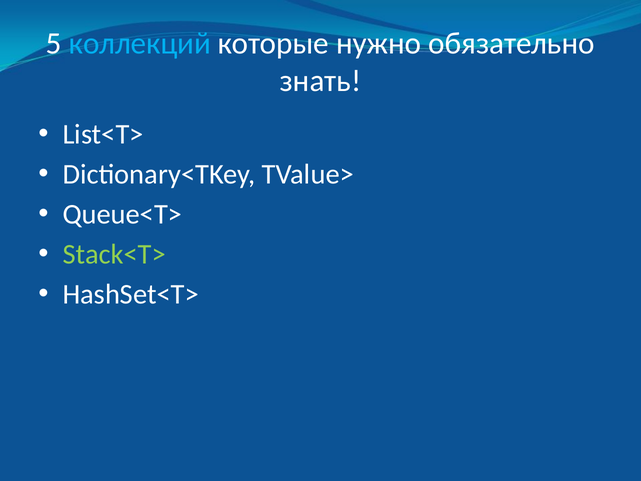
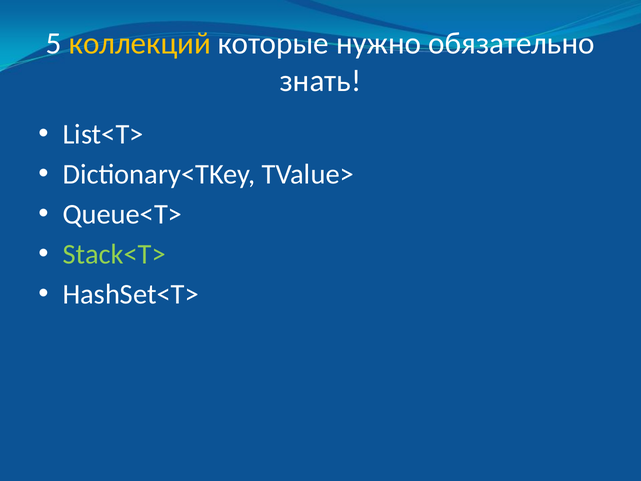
коллекций colour: light blue -> yellow (140, 43)
